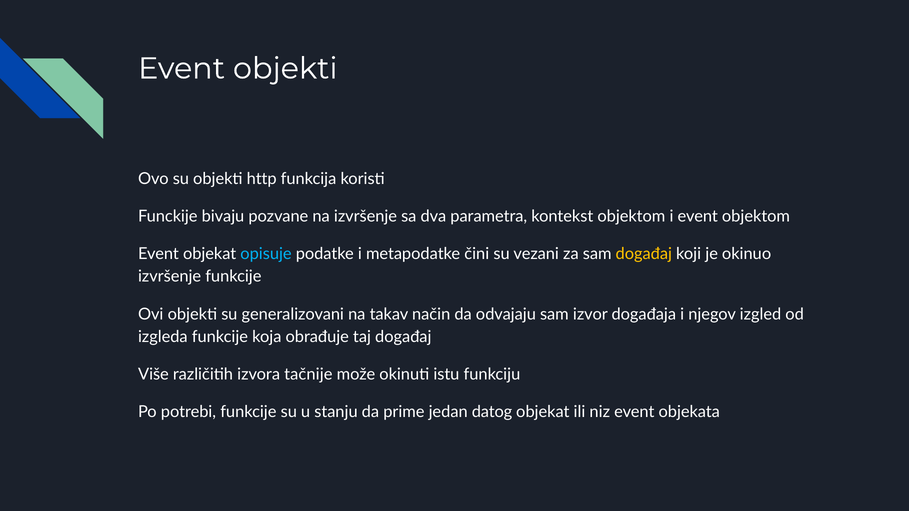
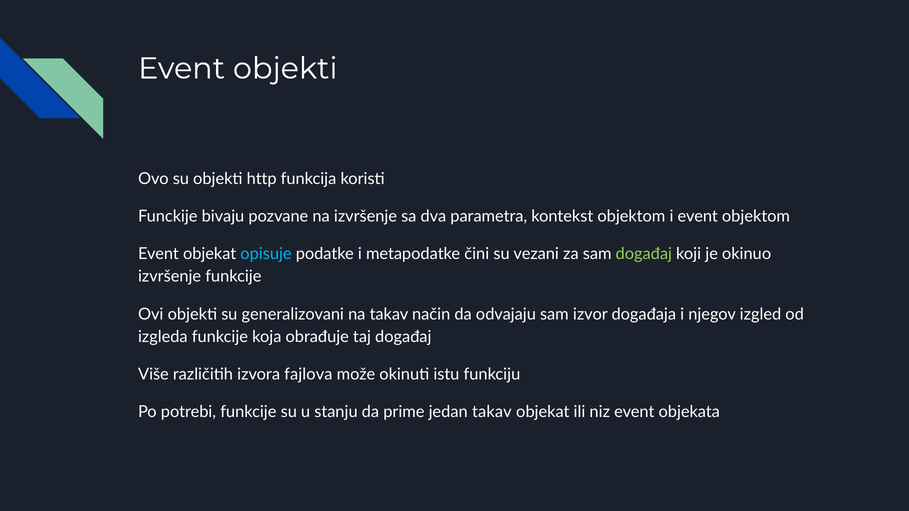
događaj colour: yellow -> light green (644, 254)
tačnije: tačnije -> fajlova (308, 375)
jedan datog: datog -> takav (492, 412)
